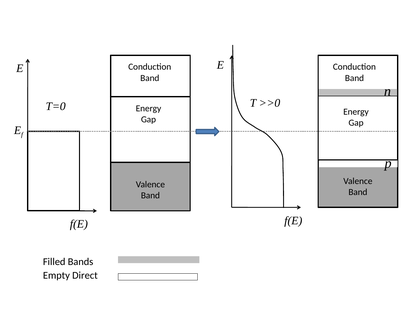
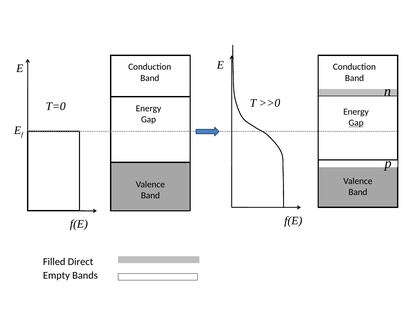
Gap underline: none -> present (356, 123)
Bands: Bands -> Direct (81, 262)
Direct: Direct -> Bands (85, 276)
